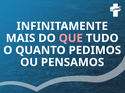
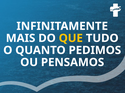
QUE colour: pink -> yellow (71, 39)
